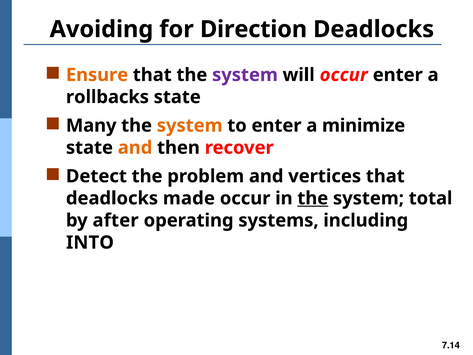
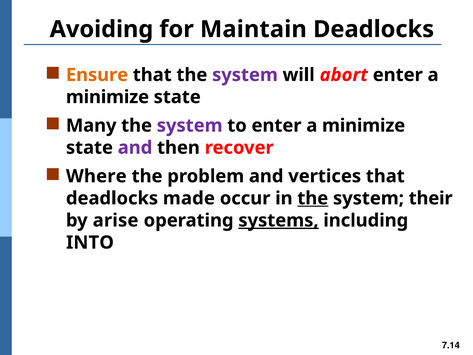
Direction: Direction -> Maintain (253, 29)
will occur: occur -> abort (344, 75)
rollbacks: rollbacks -> minimize (107, 97)
system colour: orange -> purple (190, 125)
and colour: orange -> purple (135, 148)
Detect: Detect -> Where (96, 176)
total: total -> their (431, 198)
after: after -> arise (116, 220)
systems underline: none -> present (278, 220)
